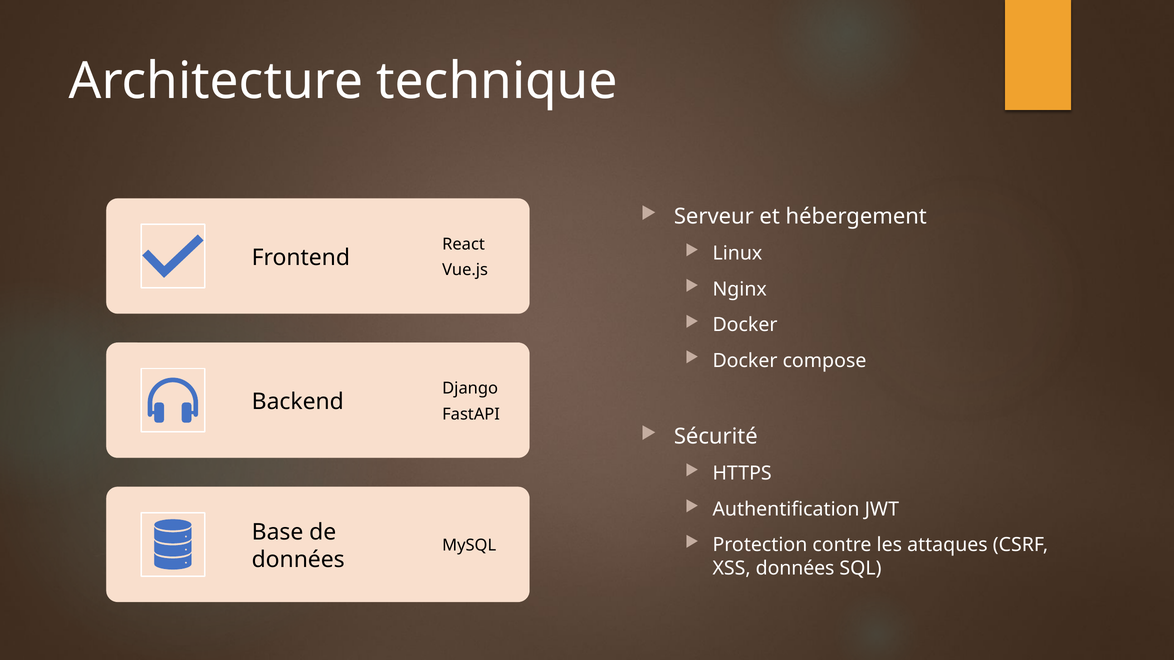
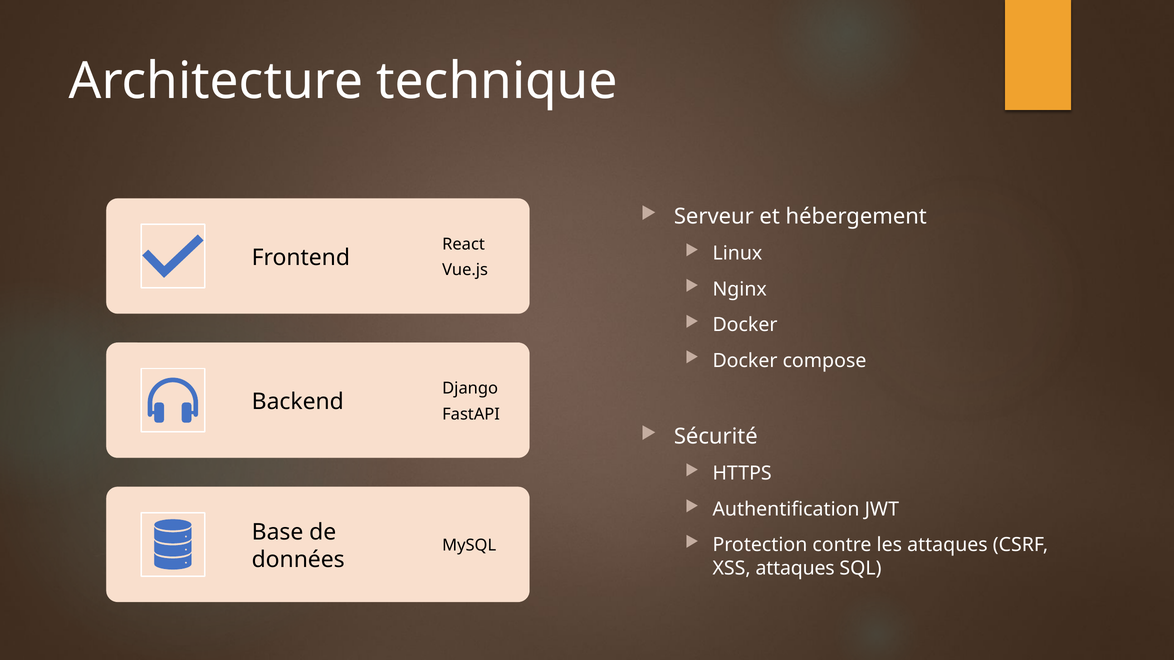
XSS données: données -> attaques (795, 569)
